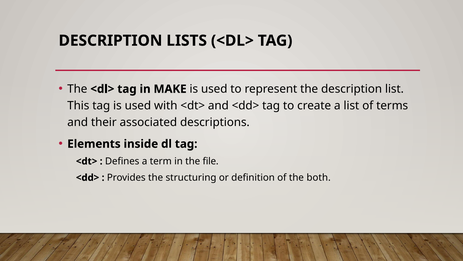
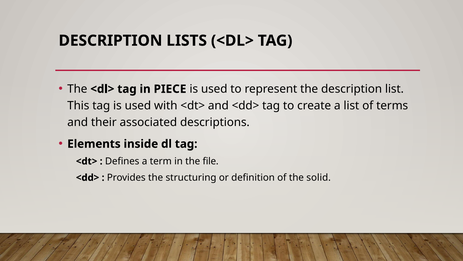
MAKE: MAKE -> PIECE (170, 89)
both: both -> solid (319, 177)
